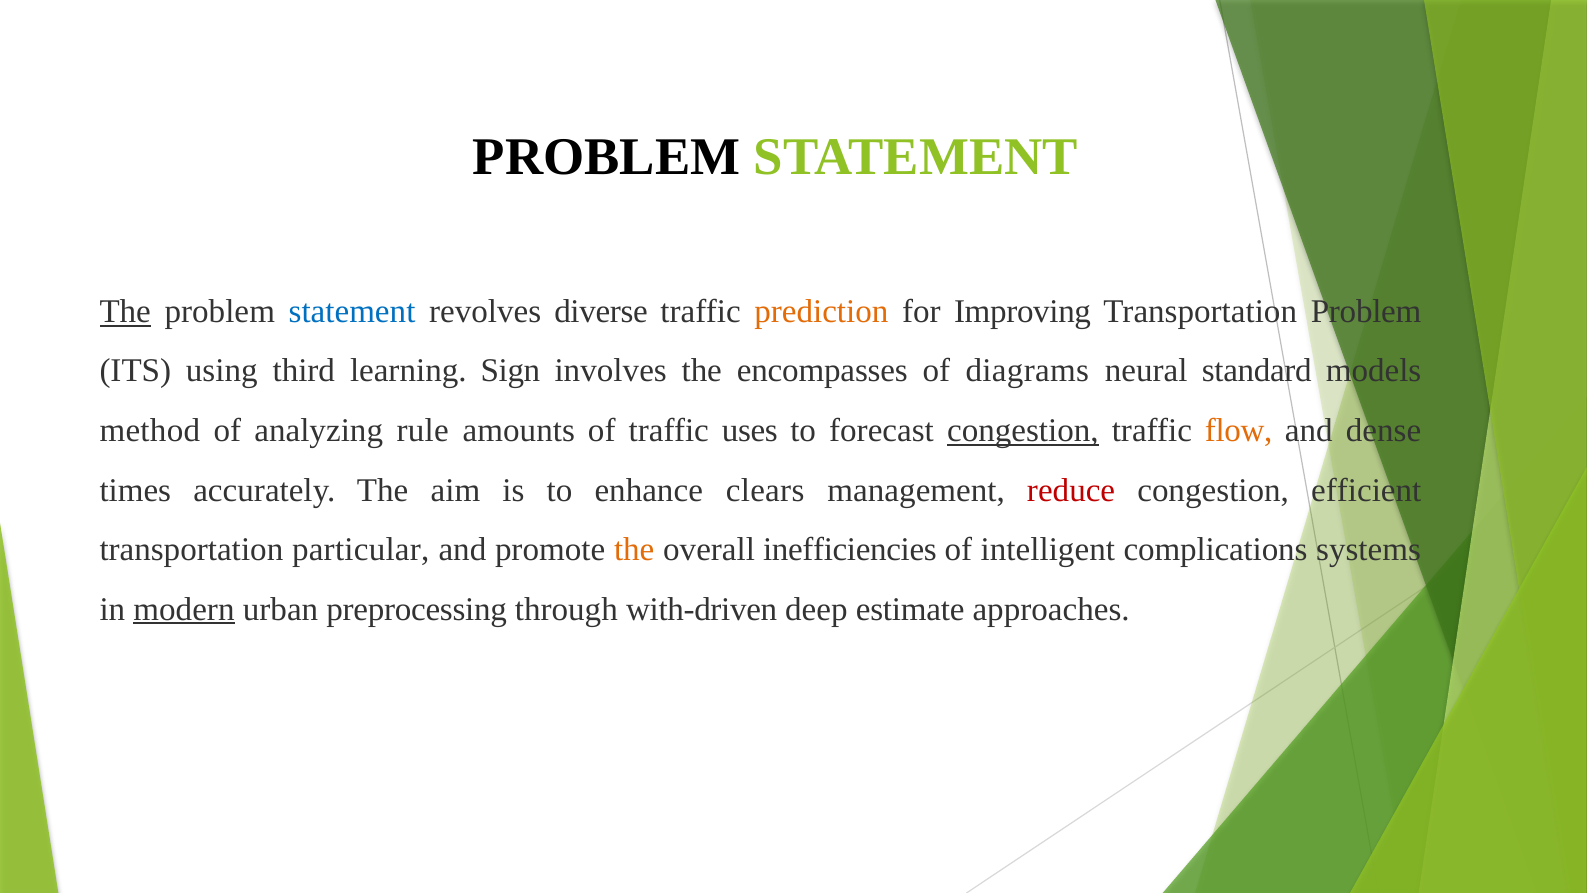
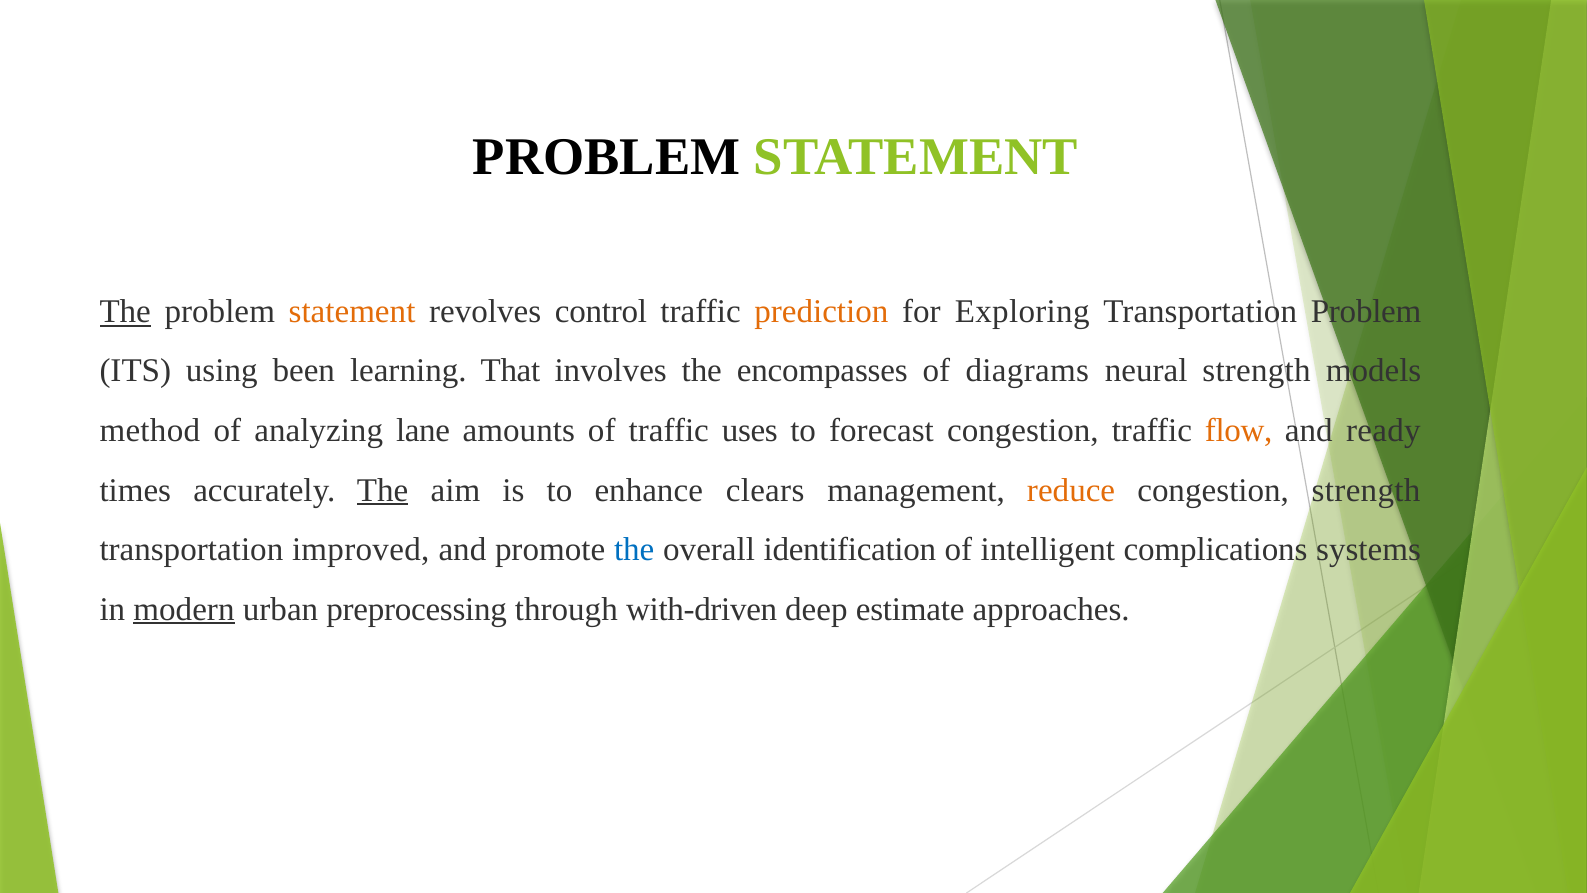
statement colour: blue -> orange (352, 311)
diverse: diverse -> control (601, 311)
Improving: Improving -> Exploring (1022, 311)
third: third -> been (304, 371)
Sign: Sign -> That (510, 371)
neural standard: standard -> strength (1256, 371)
rule: rule -> lane (423, 430)
congestion underline: present -> none (1023, 430)
dense: dense -> ready (1383, 430)
The underline: none -> present (383, 490)
reduce colour: red -> orange (1071, 490)
congestion efficient: efficient -> strength (1366, 490)
particular: particular -> improved (361, 549)
the colour: orange -> blue (634, 549)
inefficiencies: inefficiencies -> identification (850, 549)
